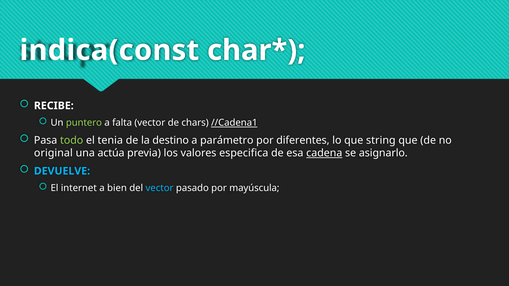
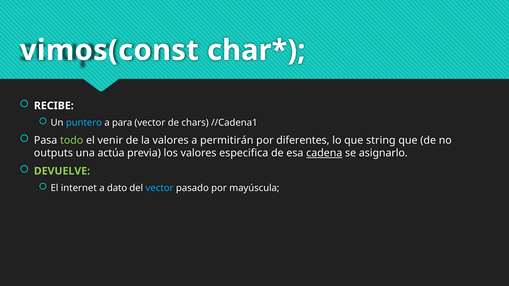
indica(const: indica(const -> vimos(const (109, 50)
puntero colour: light green -> light blue (84, 123)
falta: falta -> para (122, 123)
//Cadena1 underline: present -> none (234, 123)
tenia: tenia -> venir (110, 140)
la destino: destino -> valores (171, 140)
parámetro: parámetro -> permitirán (227, 140)
original: original -> outputs (53, 153)
DEVUELVE colour: light blue -> light green (62, 171)
bien: bien -> dato (117, 188)
